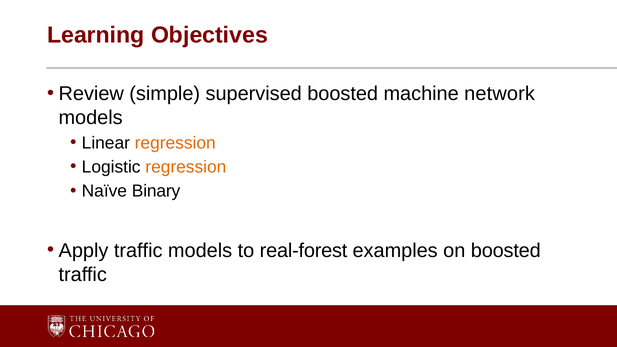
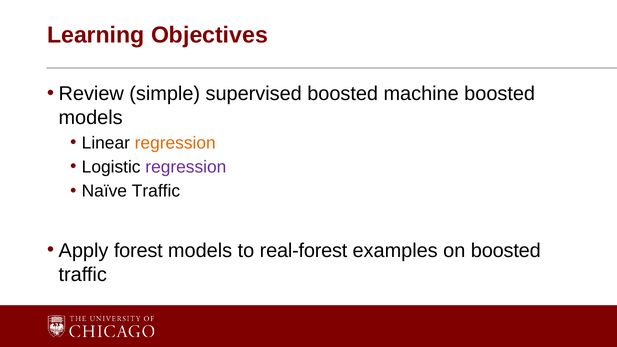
machine network: network -> boosted (500, 94)
regression colour: orange -> purple (186, 167)
Naïve Binary: Binary -> Traffic (156, 191)
Apply traffic: traffic -> forest (138, 251)
